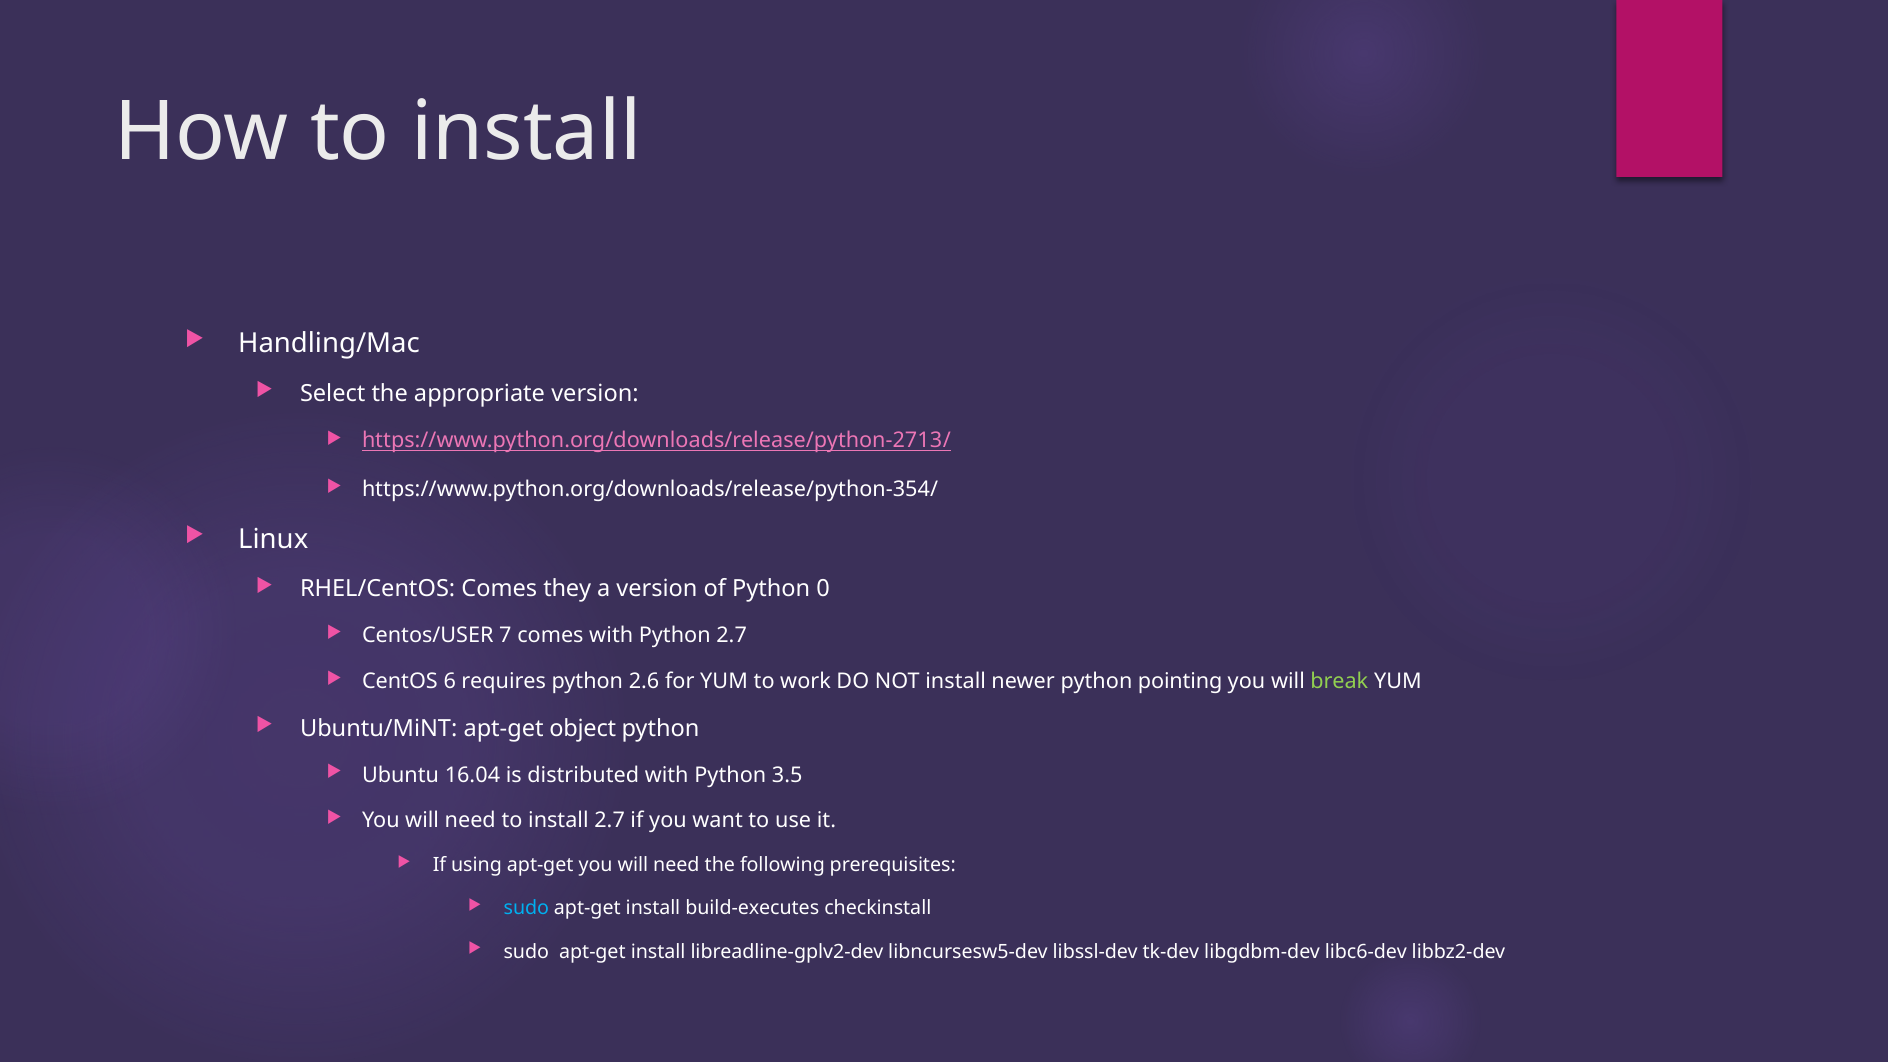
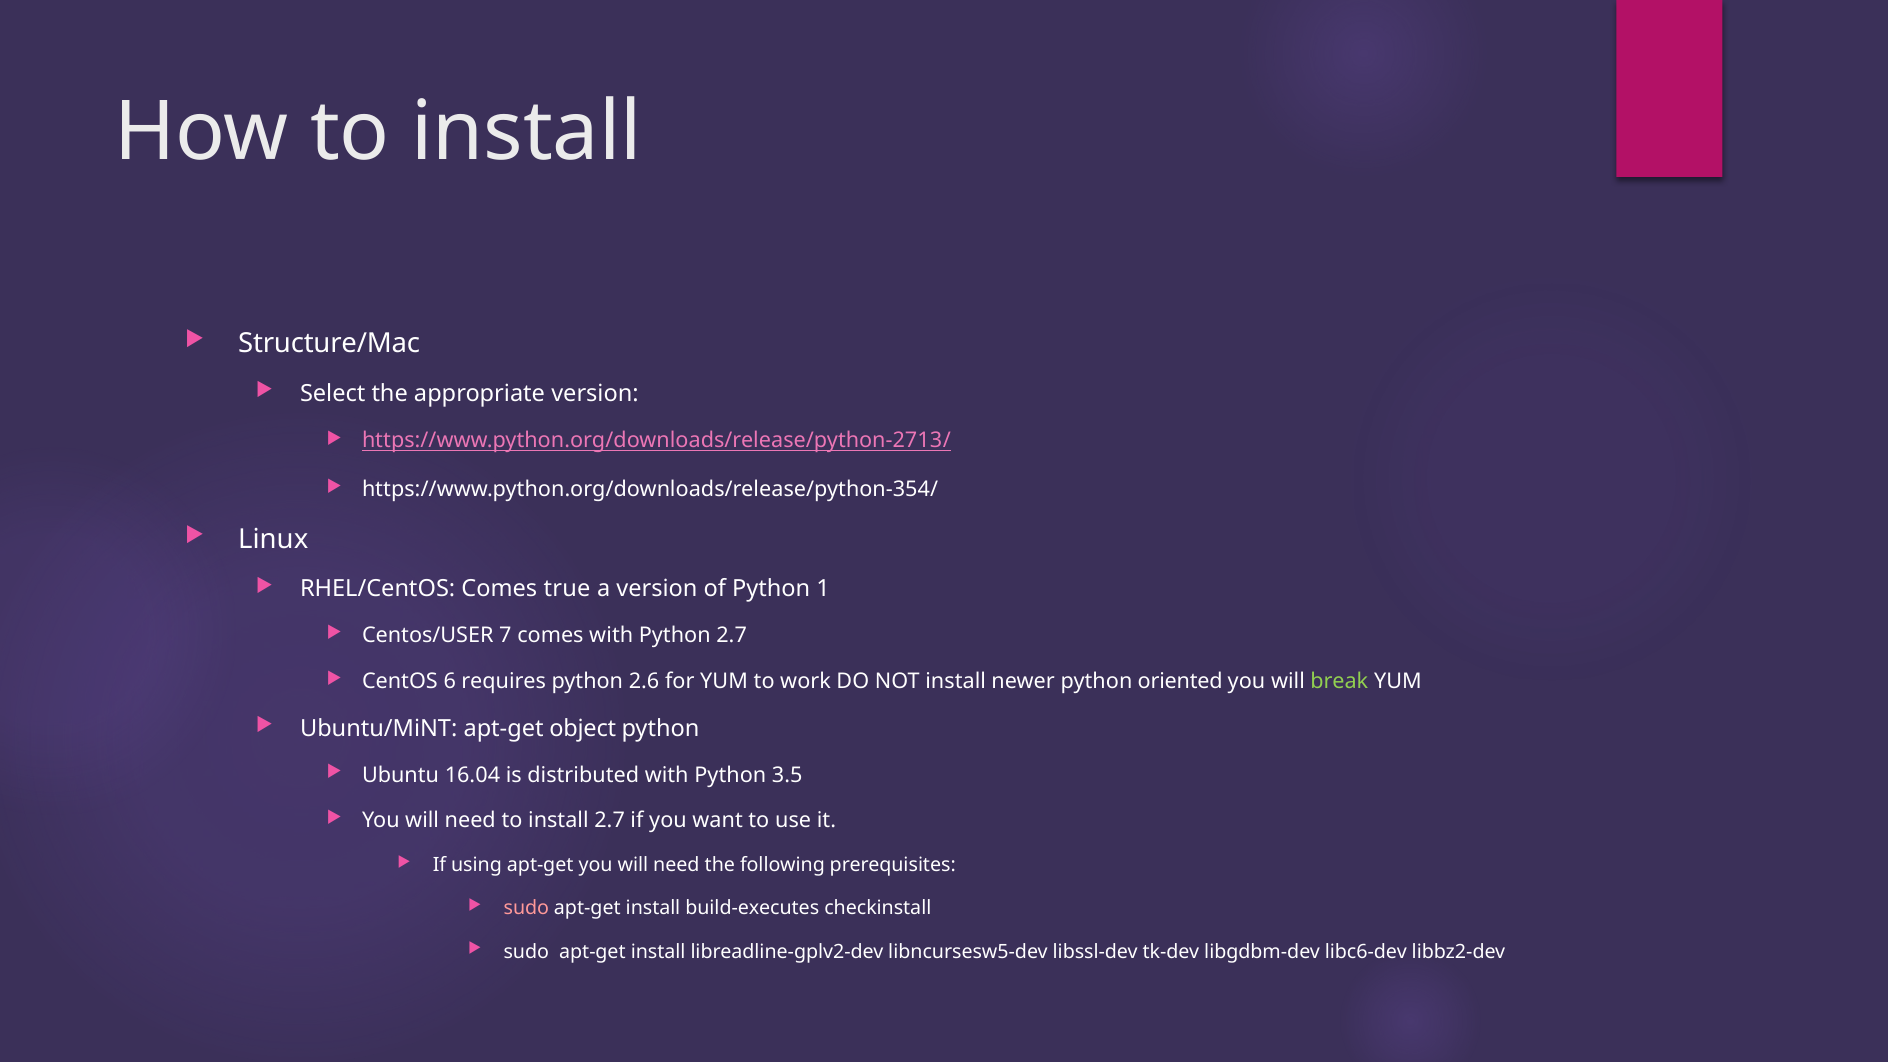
Handling/Mac: Handling/Mac -> Structure/Mac (329, 343)
they: they -> true (567, 589)
0: 0 -> 1 (823, 589)
pointing: pointing -> oriented (1180, 681)
sudo colour: light blue -> pink (526, 908)
